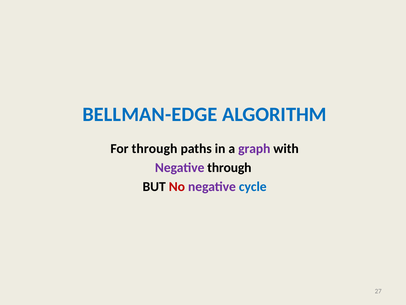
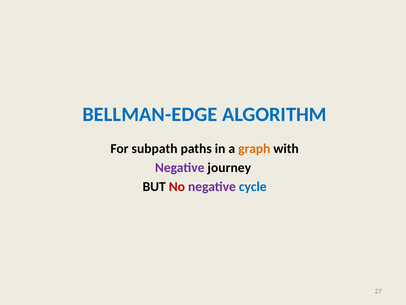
For through: through -> subpath (155, 149)
graph colour: purple -> orange (254, 149)
Negative through: through -> journey (229, 168)
